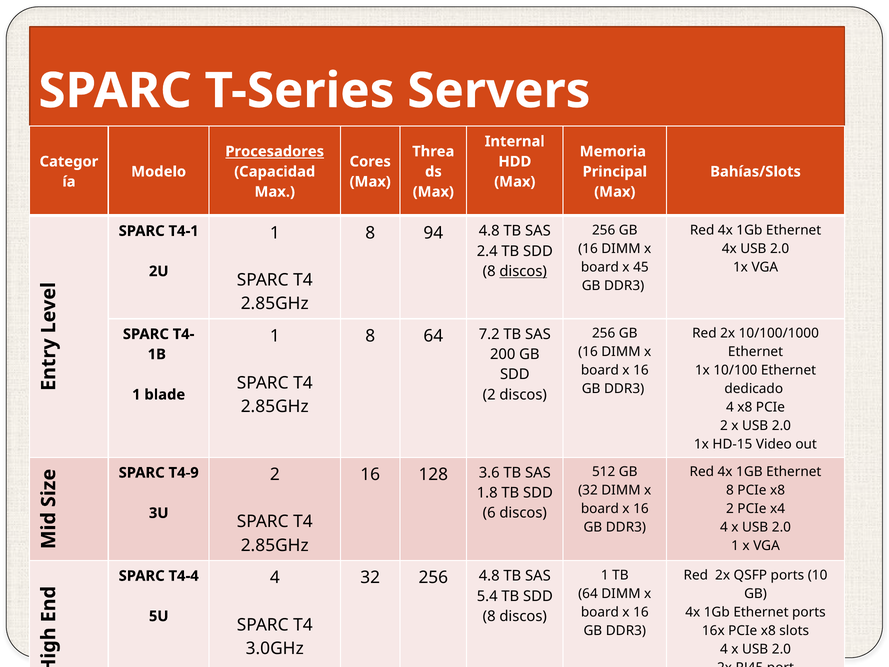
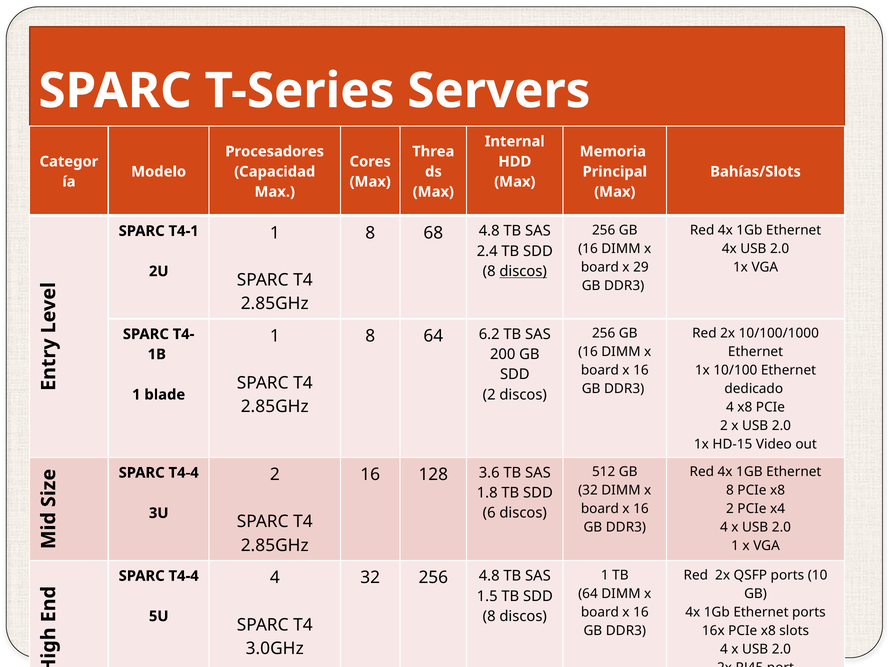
Procesadores underline: present -> none (275, 151)
94: 94 -> 68 (433, 233)
45: 45 -> 29 (641, 267)
7.2: 7.2 -> 6.2 (489, 334)
T4-9: T4-9 -> T4-4 (184, 473)
5.4: 5.4 -> 1.5 (487, 596)
